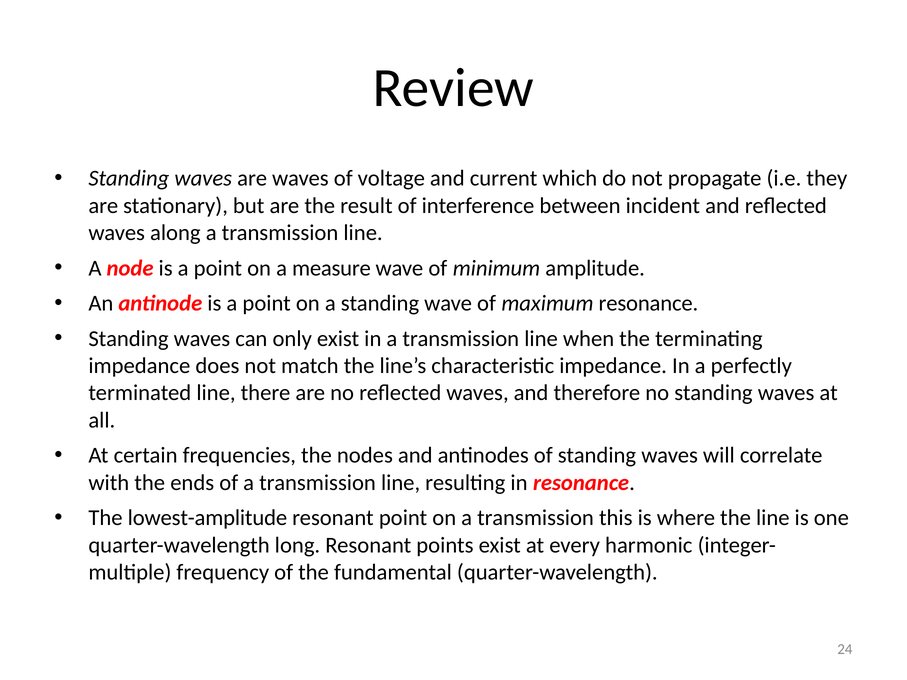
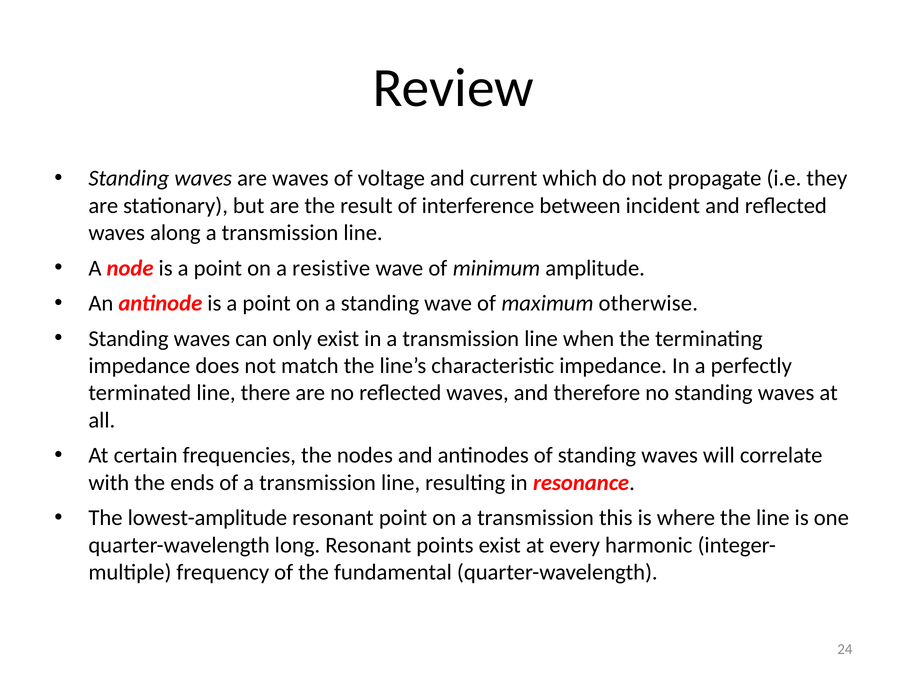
measure: measure -> resistive (331, 268)
maximum resonance: resonance -> otherwise (648, 303)
